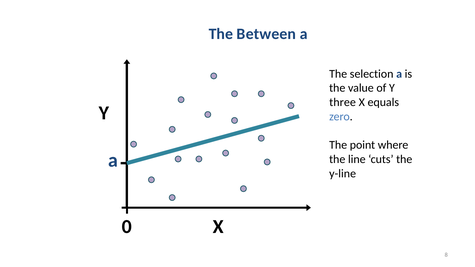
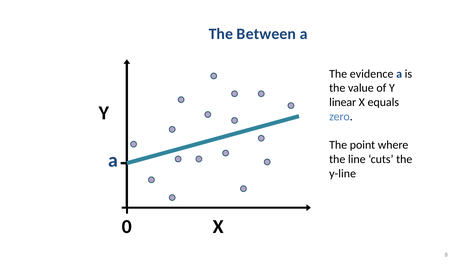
selection: selection -> evidence (372, 74)
three: three -> linear (343, 102)
